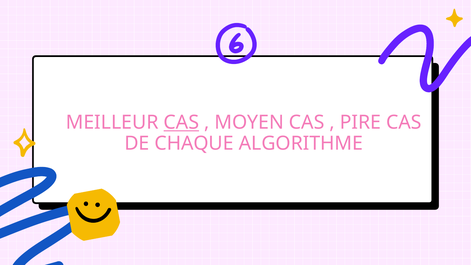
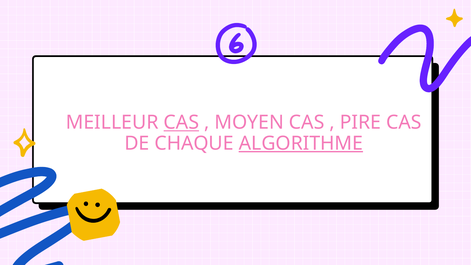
ALGORITHME underline: none -> present (301, 143)
